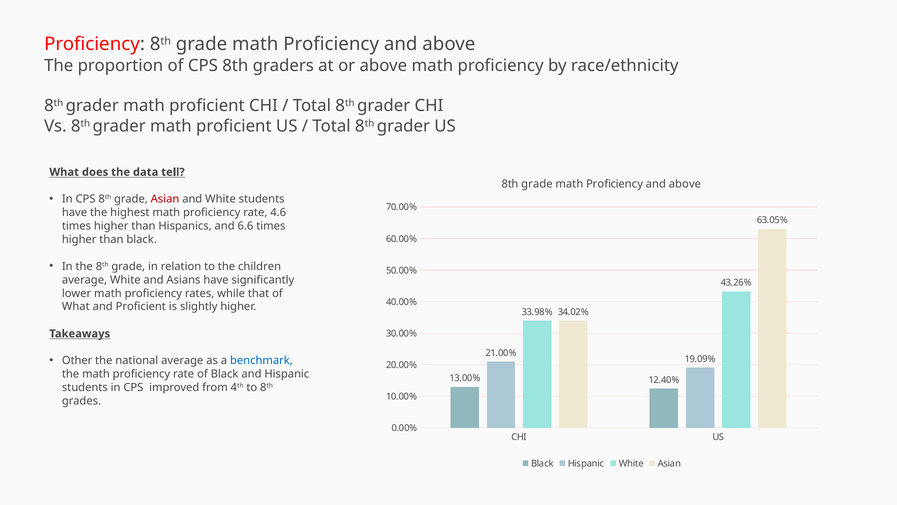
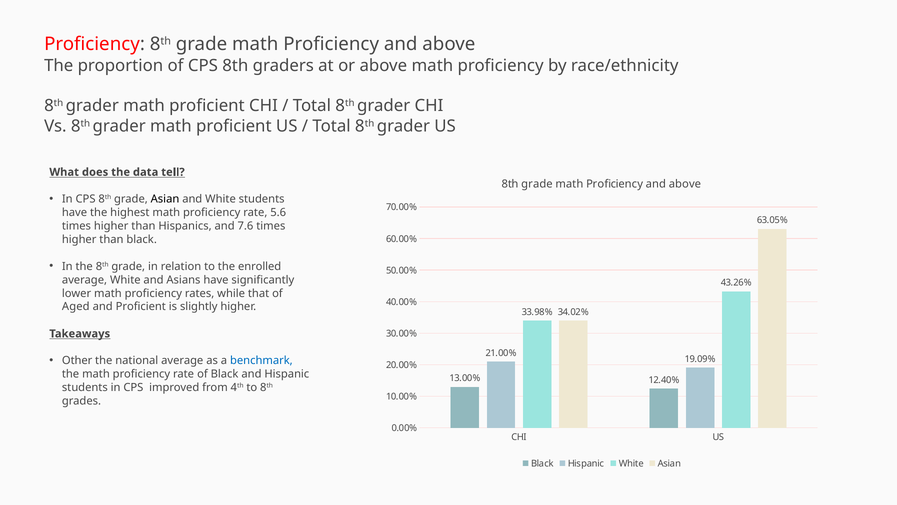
Asian colour: red -> black (165, 199)
4.6: 4.6 -> 5.6 (278, 212)
6.6: 6.6 -> 7.6 (245, 226)
children: children -> enrolled (260, 266)
What: What -> Aged (76, 307)
